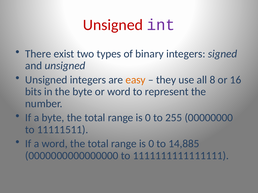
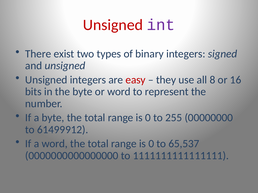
easy colour: orange -> red (136, 80)
11111511: 11111511 -> 61499912 (63, 130)
14,885: 14,885 -> 65,537 (184, 144)
